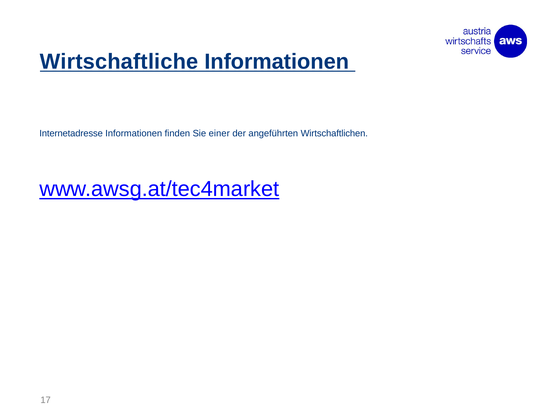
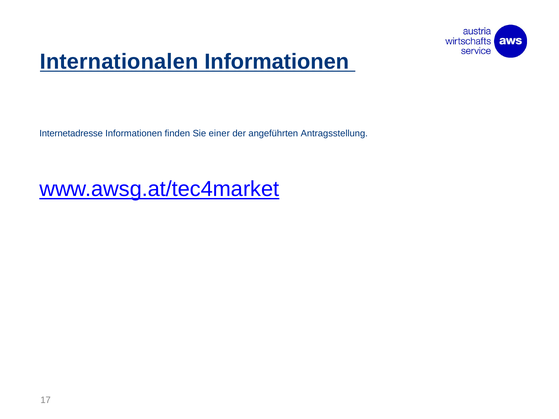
Wirtschaftliche: Wirtschaftliche -> Internationalen (119, 62)
Wirtschaftlichen: Wirtschaftlichen -> Antragsstellung (334, 134)
